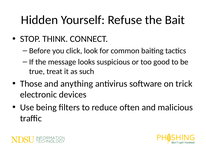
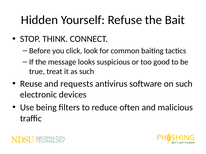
Those: Those -> Reuse (31, 84)
anything: anything -> requests (77, 84)
on trick: trick -> such (184, 84)
